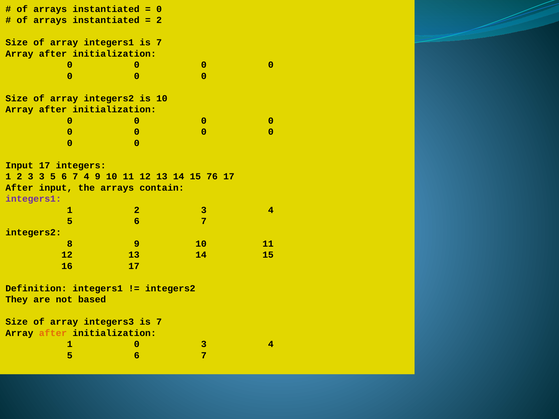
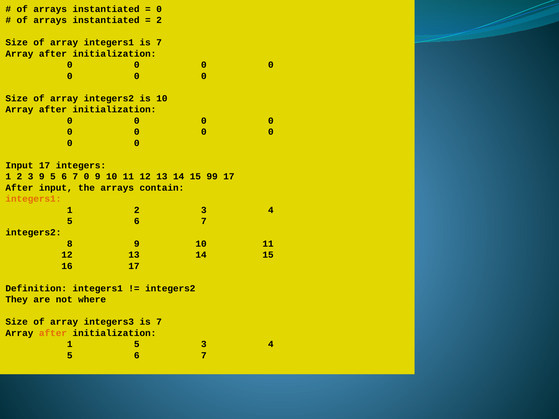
3 3: 3 -> 9 (42, 177)
7 4: 4 -> 0 (86, 177)
76: 76 -> 99 (212, 177)
integers1 colour: purple -> orange (33, 199)
based: based -> where (92, 300)
1 0: 0 -> 5 (137, 344)
